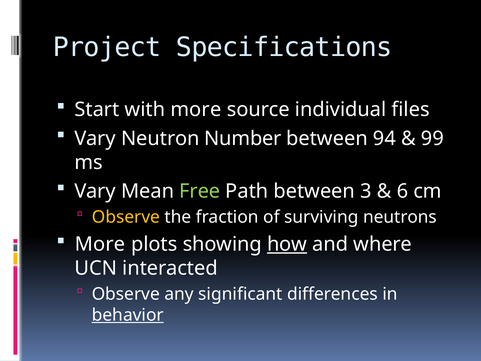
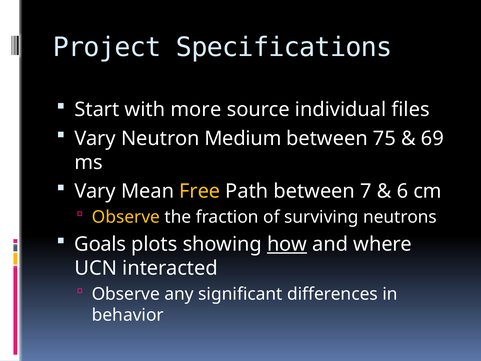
Number: Number -> Medium (243, 138)
94: 94 -> 75 (384, 138)
99: 99 -> 69 (432, 138)
Free colour: light green -> yellow (200, 191)
3: 3 -> 7 (366, 191)
More: More -> Goals (100, 244)
behavior underline: present -> none (128, 315)
